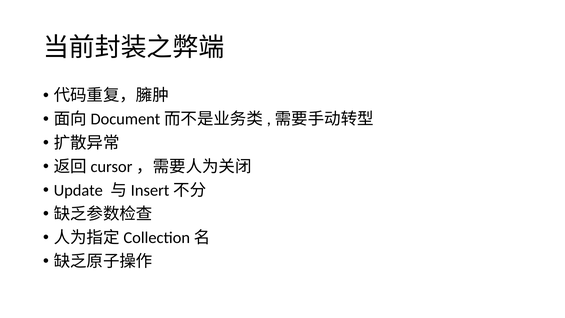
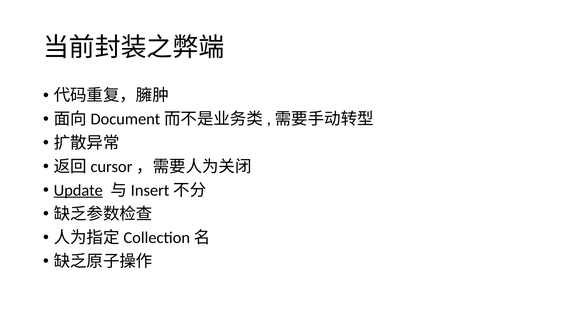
Update underline: none -> present (78, 190)
